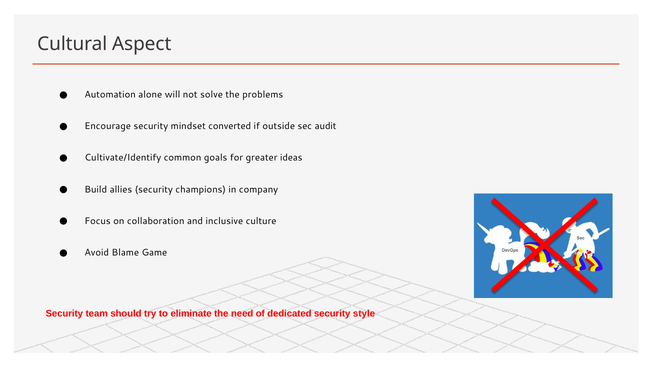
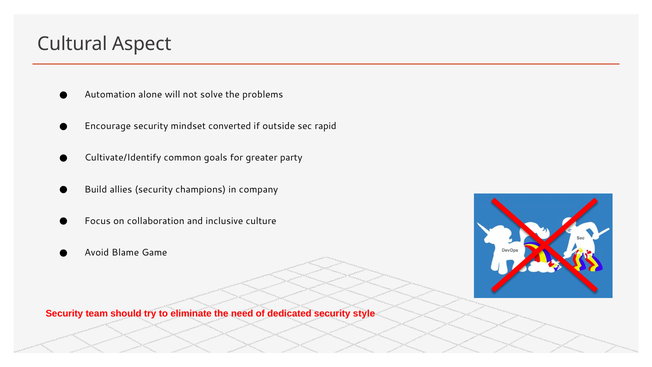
audit: audit -> rapid (326, 126)
ideas: ideas -> party (291, 158)
